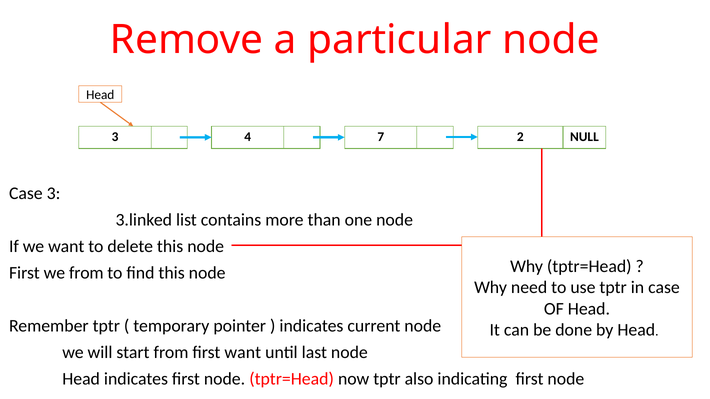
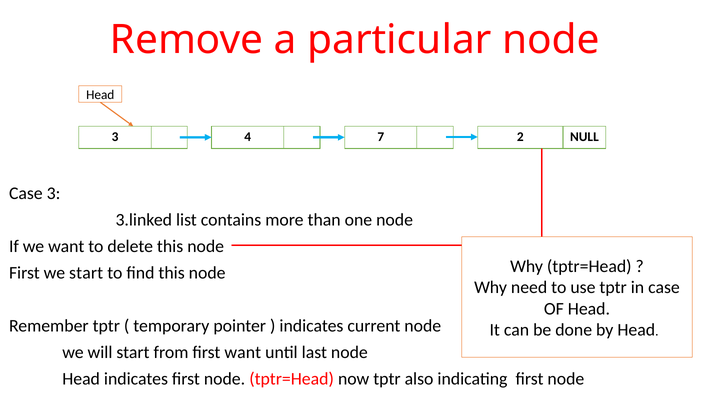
we from: from -> start (86, 273)
